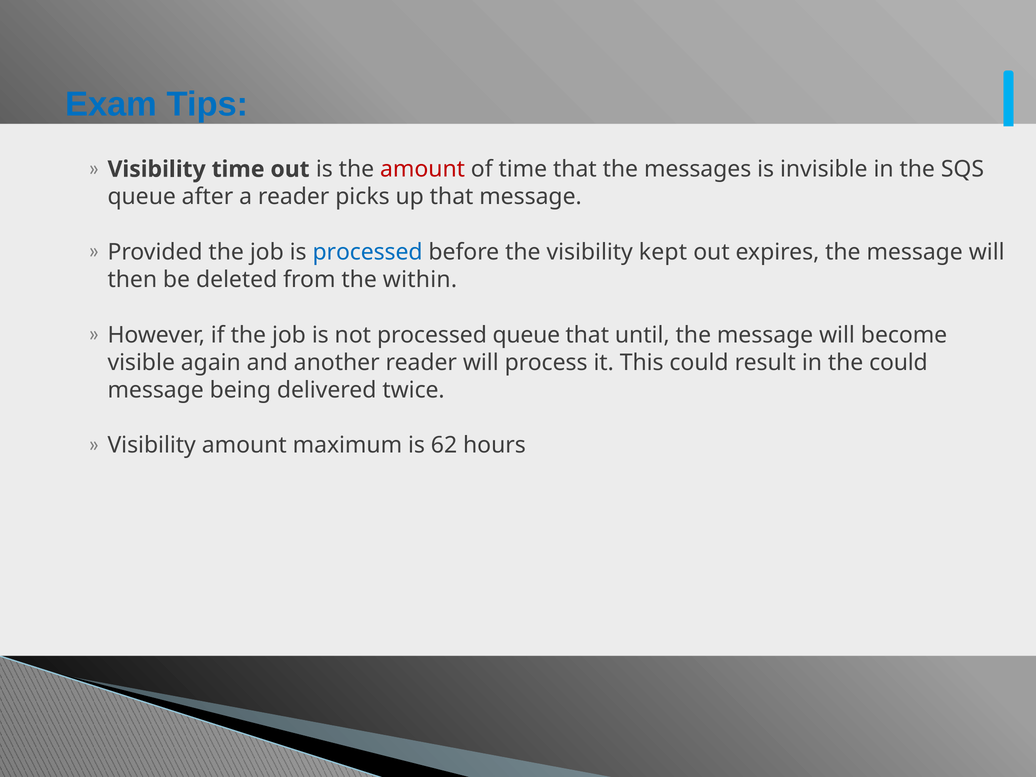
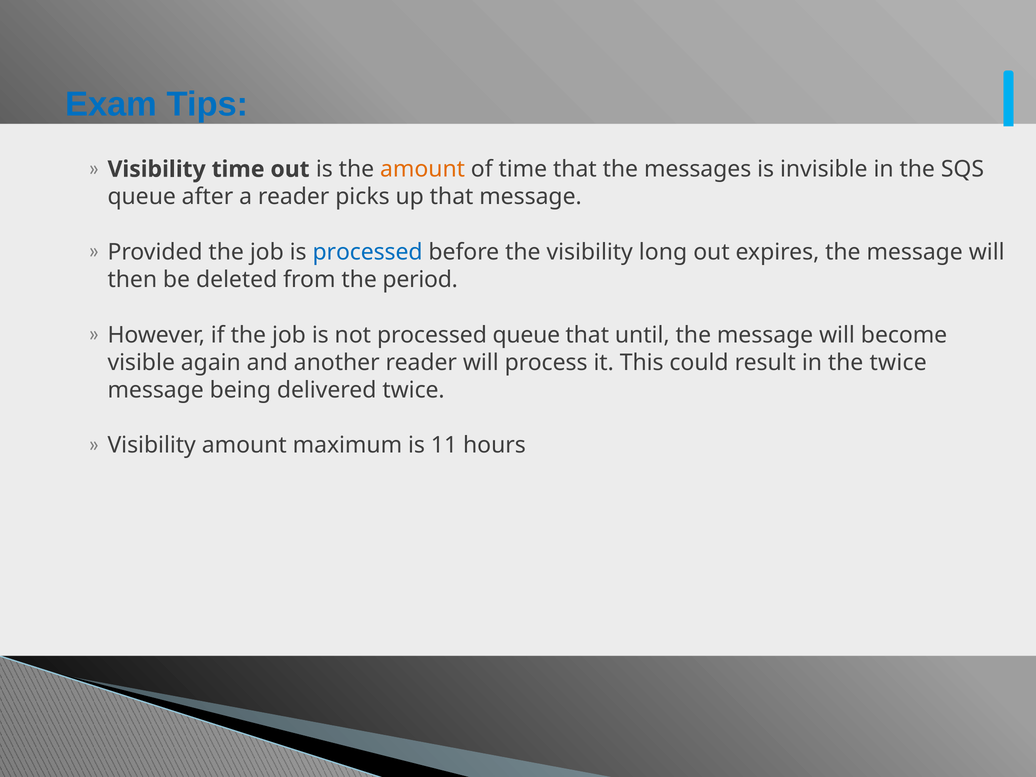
amount colour: red -> orange (423, 169)
kept: kept -> long (663, 252)
within: within -> period (420, 280)
the could: could -> twice (898, 363)
62: 62 -> 11 (444, 445)
